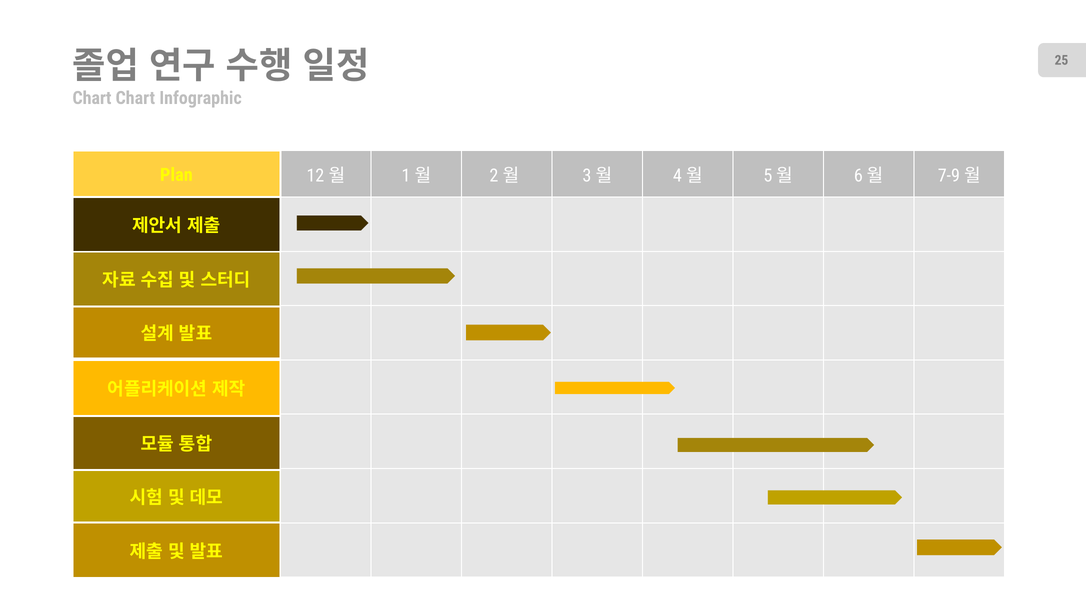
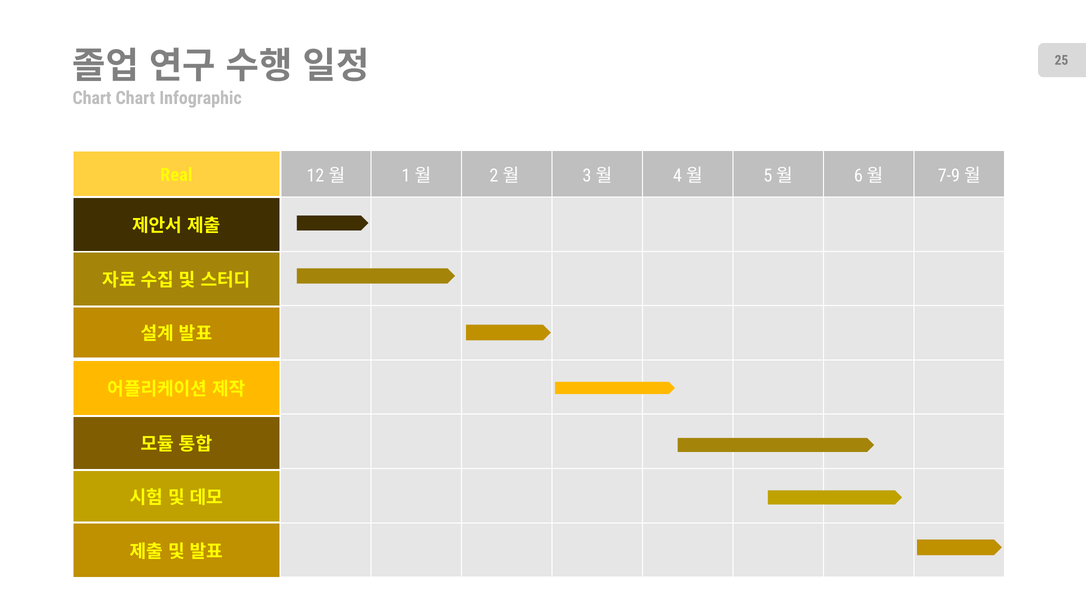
Plan: Plan -> Real (176, 175)
